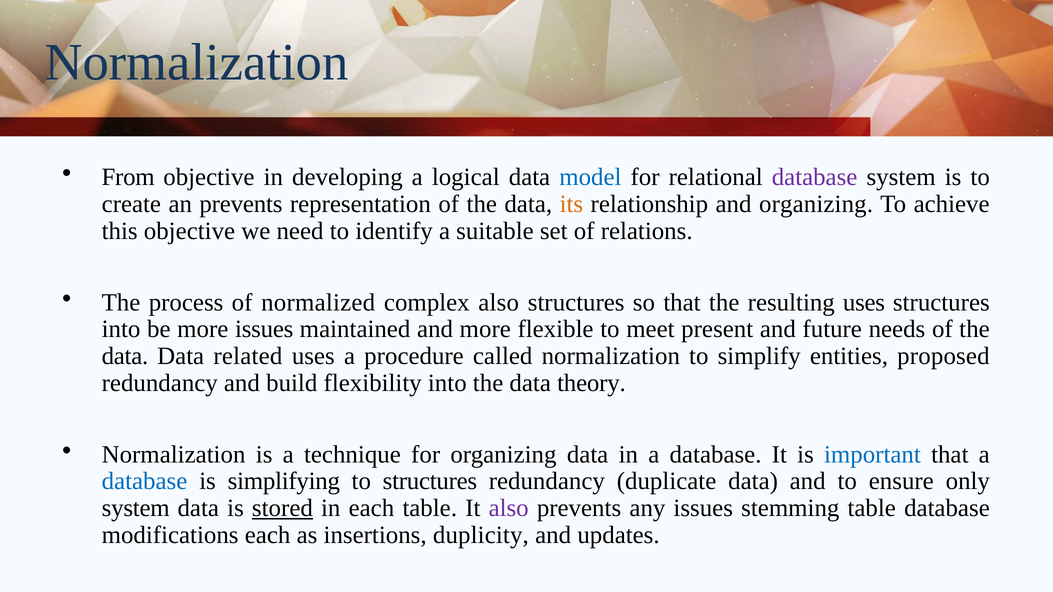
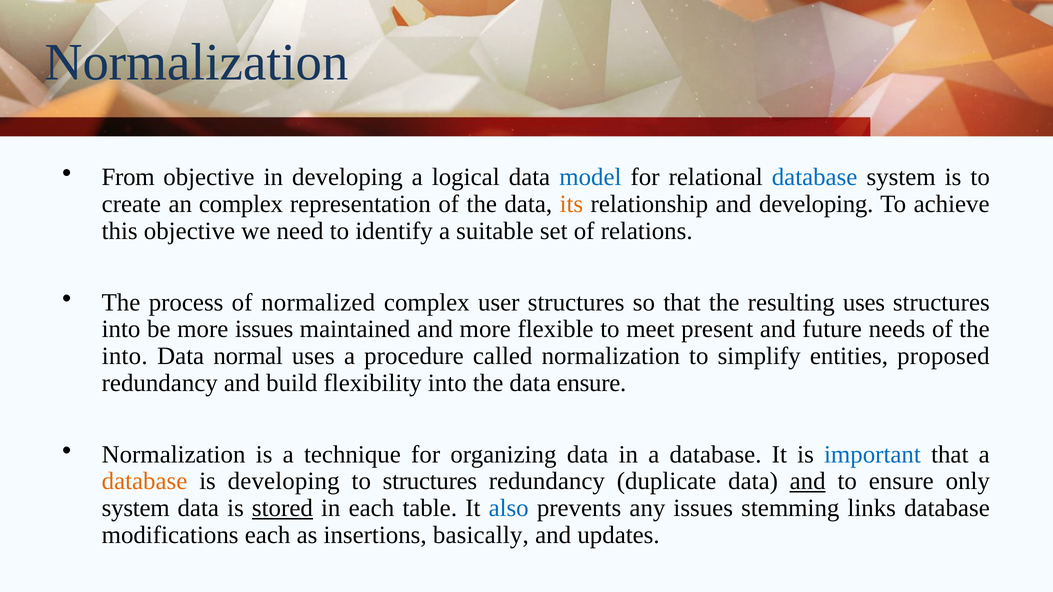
database colour: purple -> blue (815, 177)
an prevents: prevents -> complex (241, 204)
and organizing: organizing -> developing (816, 204)
complex also: also -> user (499, 303)
data: data -> into (125, 356)
related: related -> normal (248, 356)
data theory: theory -> ensure (592, 383)
database colour: blue -> orange (145, 482)
is simplifying: simplifying -> developing (284, 482)
and underline: none -> present (808, 482)
also colour: purple -> blue (509, 508)
stemming table: table -> links (872, 508)
duplicity: duplicity -> basically (481, 535)
